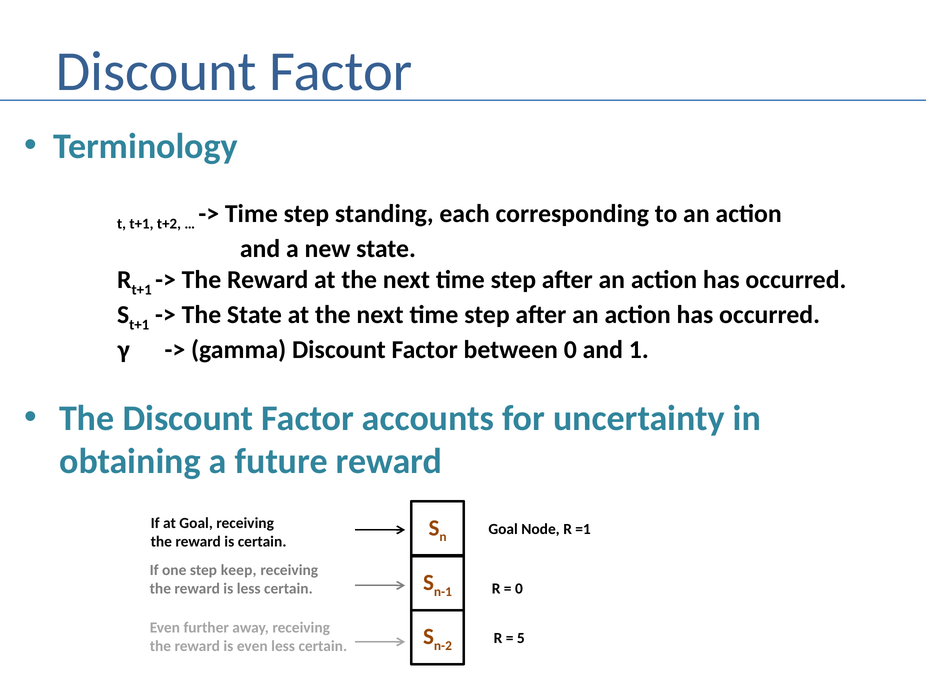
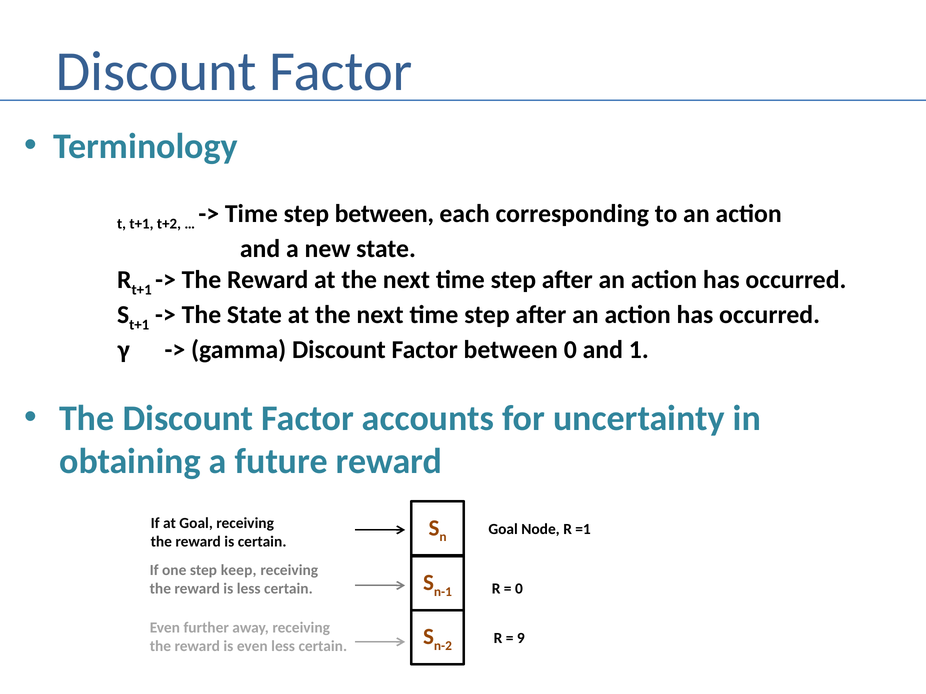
step standing: standing -> between (384, 214)
5: 5 -> 9 (521, 638)
